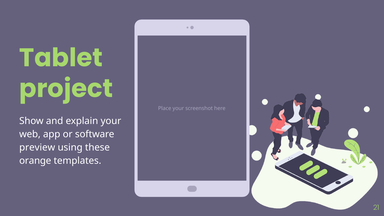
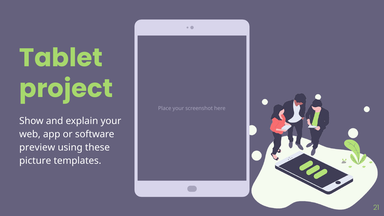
orange: orange -> picture (35, 161)
